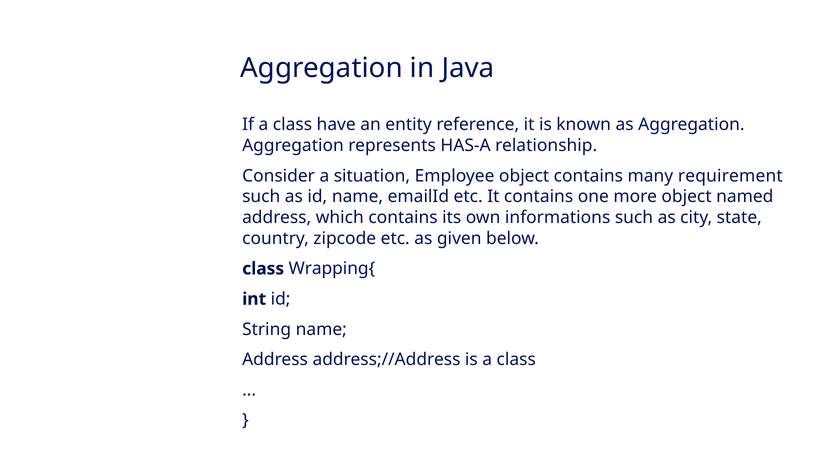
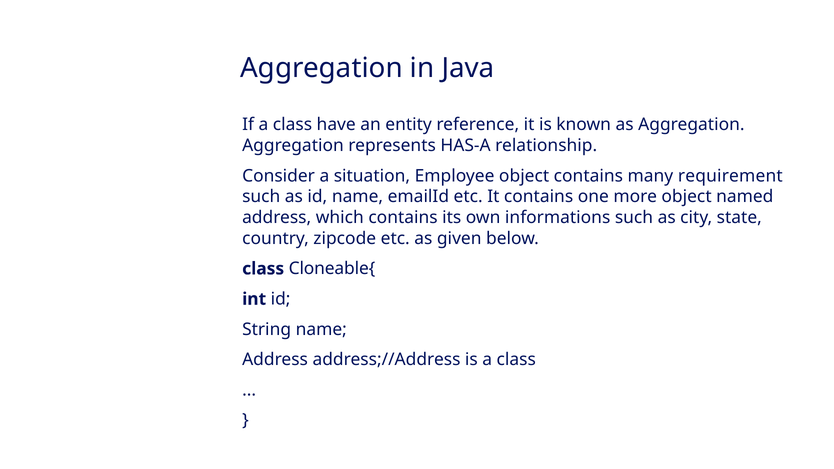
Wrapping{: Wrapping{ -> Cloneable{ (332, 269)
